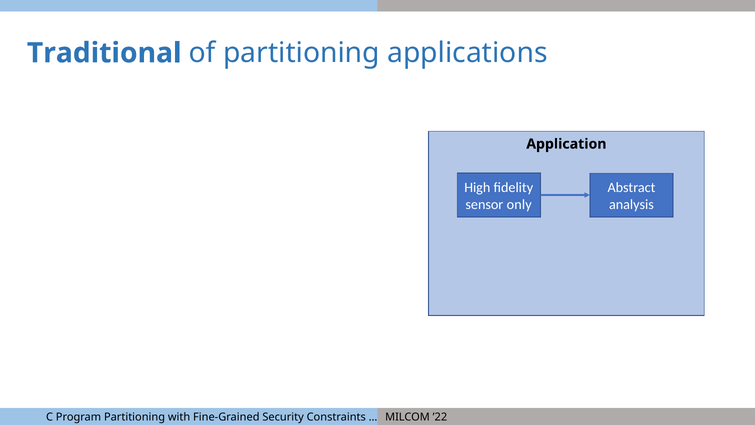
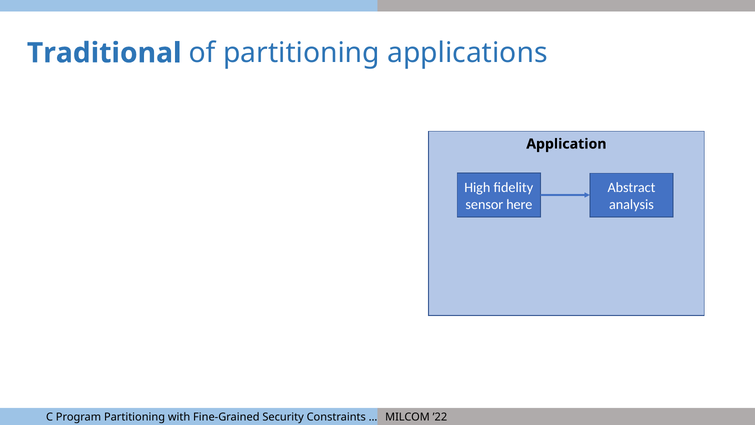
only: only -> here (519, 204)
